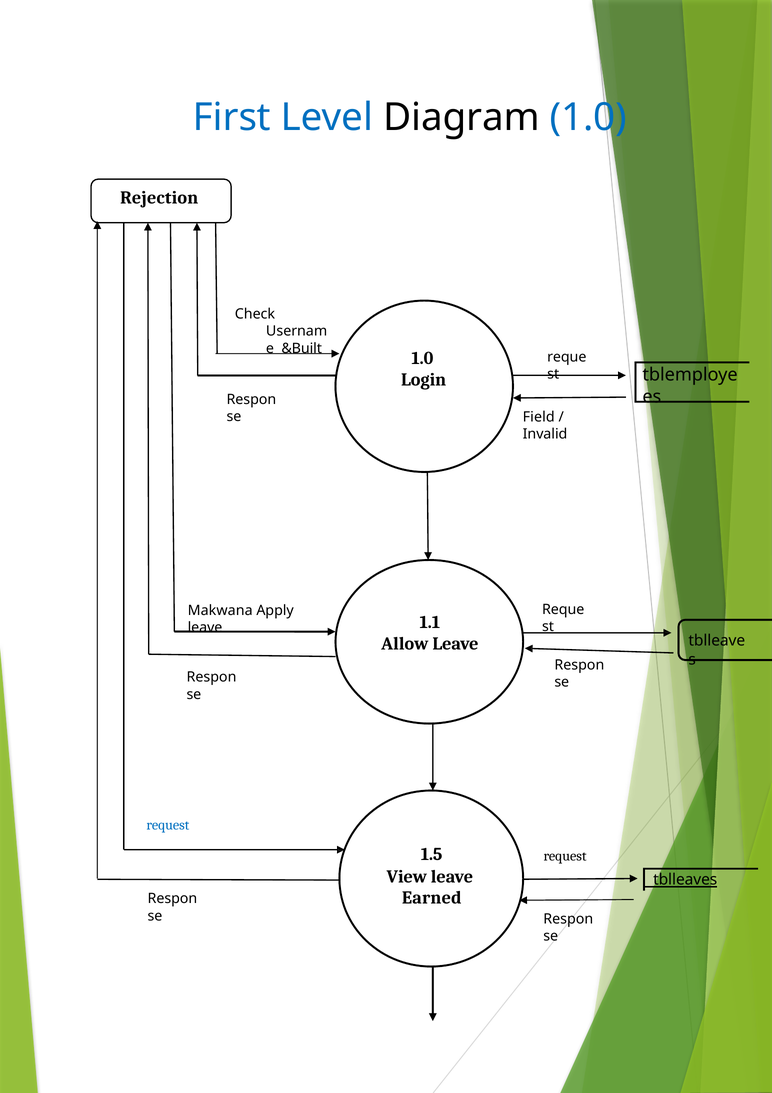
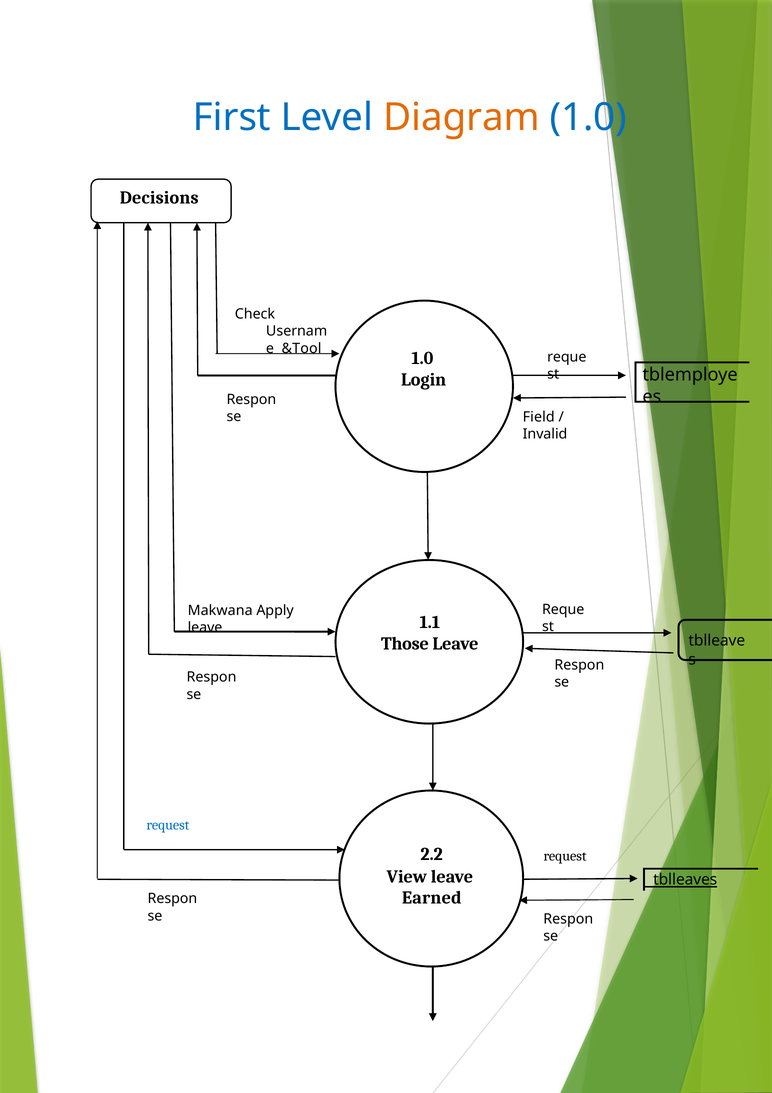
Diagram colour: black -> orange (461, 118)
Rejection: Rejection -> Decisions (159, 198)
&Built: &Built -> &Tool (302, 348)
Allow: Allow -> Those (405, 643)
1.5: 1.5 -> 2.2 (432, 854)
